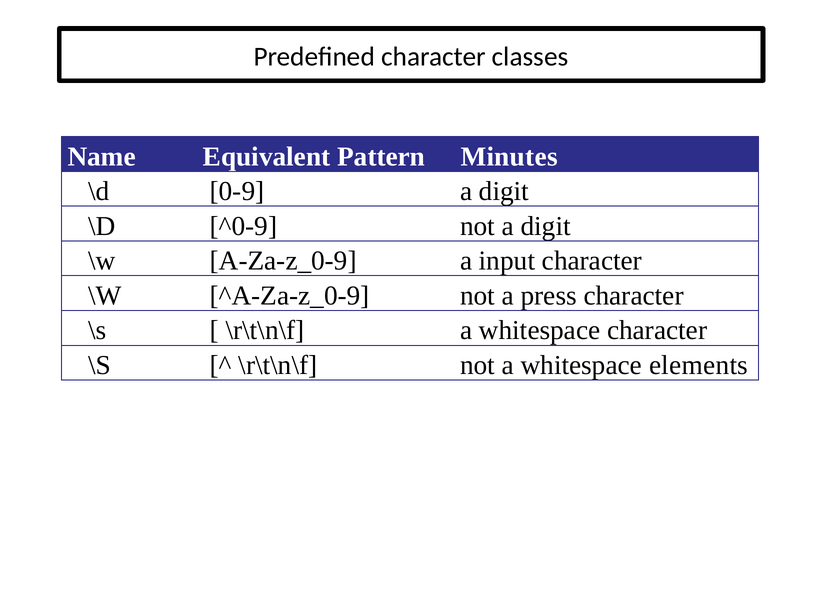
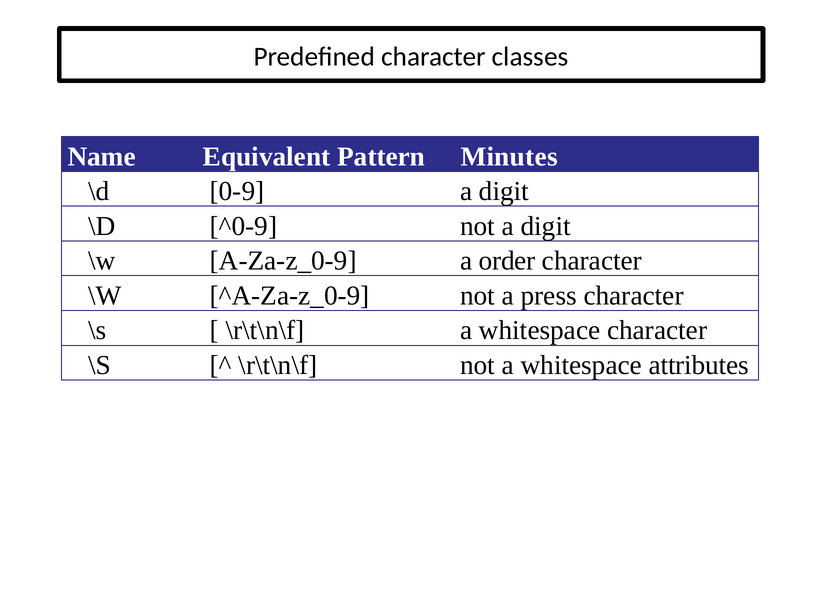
input: input -> order (507, 261)
elements: elements -> attributes (699, 365)
